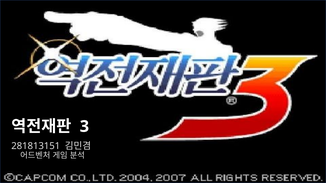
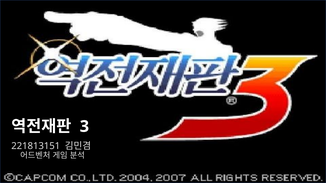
281813151: 281813151 -> 221813151 (36, 146)
